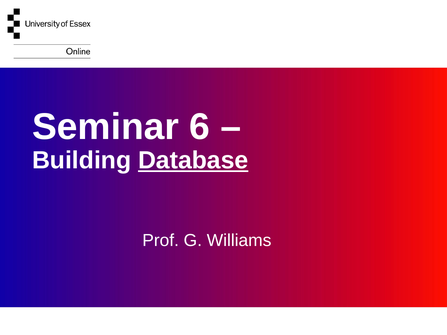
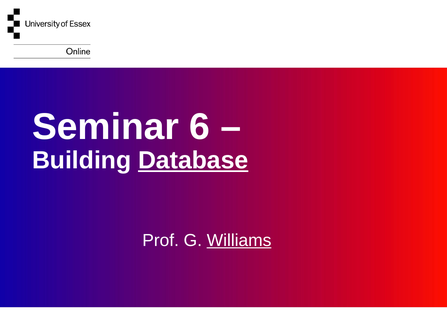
Williams underline: none -> present (239, 241)
